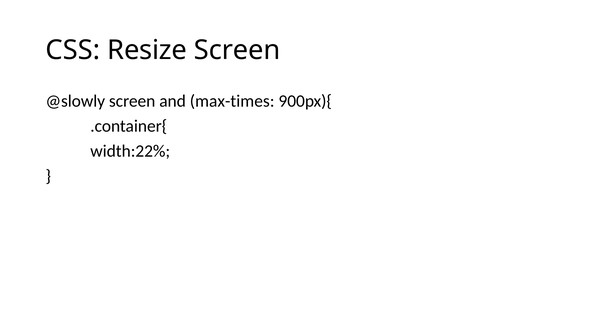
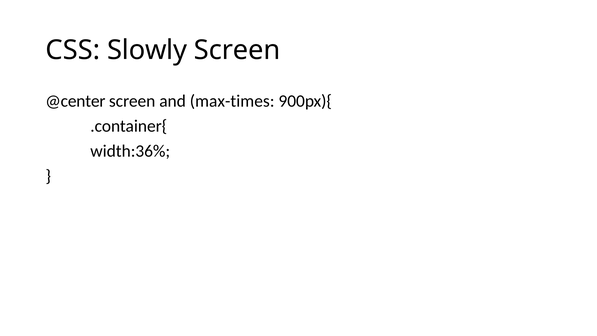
Resize: Resize -> Slowly (147, 50)
@slowly: @slowly -> @center (75, 101)
width:22%: width:22% -> width:36% (130, 151)
